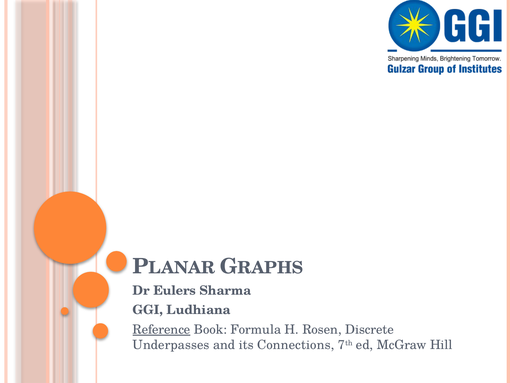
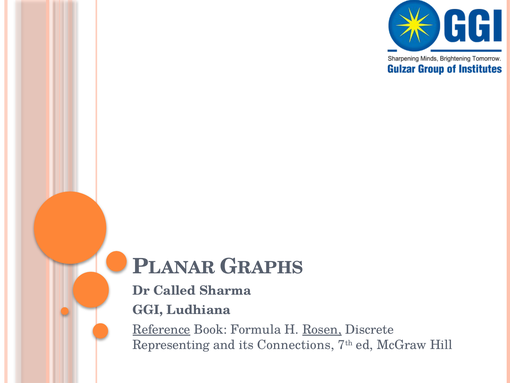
Eulers: Eulers -> Called (175, 290)
Rosen underline: none -> present (322, 329)
Underpasses: Underpasses -> Representing (171, 345)
